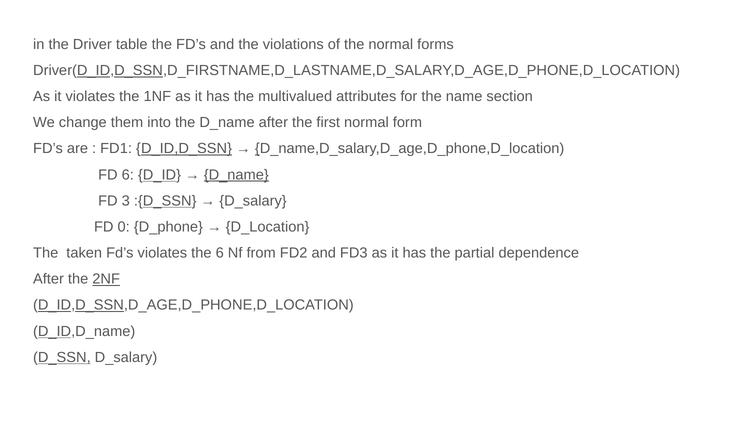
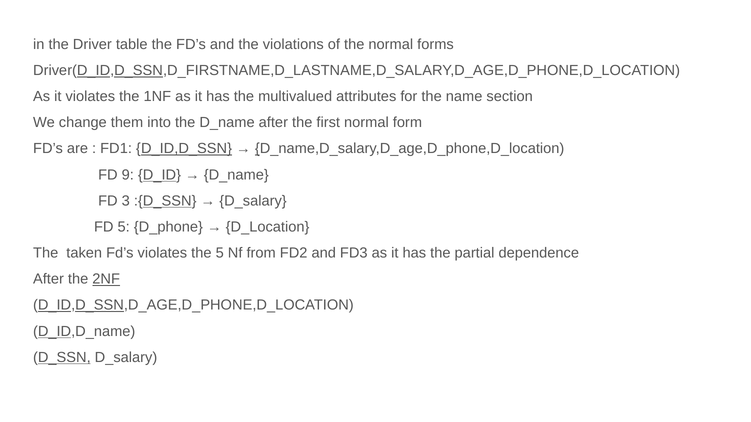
FD 6: 6 -> 9 (128, 175)
D_name underline: present -> none (236, 175)
FD 0: 0 -> 5 (124, 227)
the 6: 6 -> 5 (220, 253)
